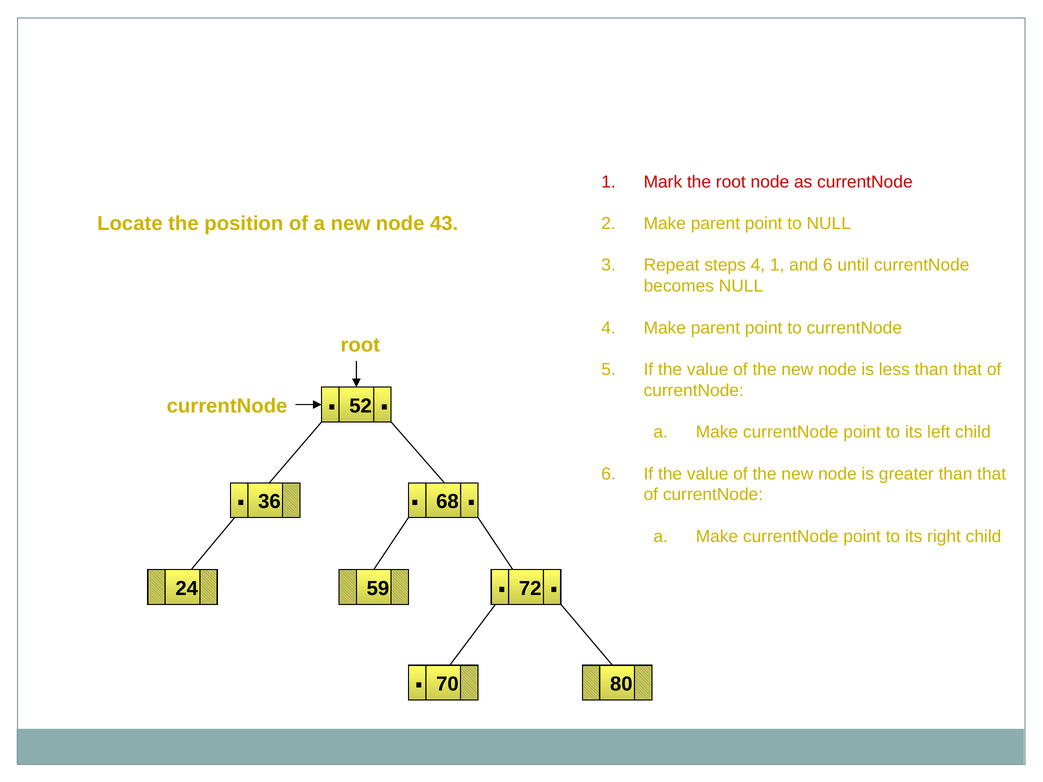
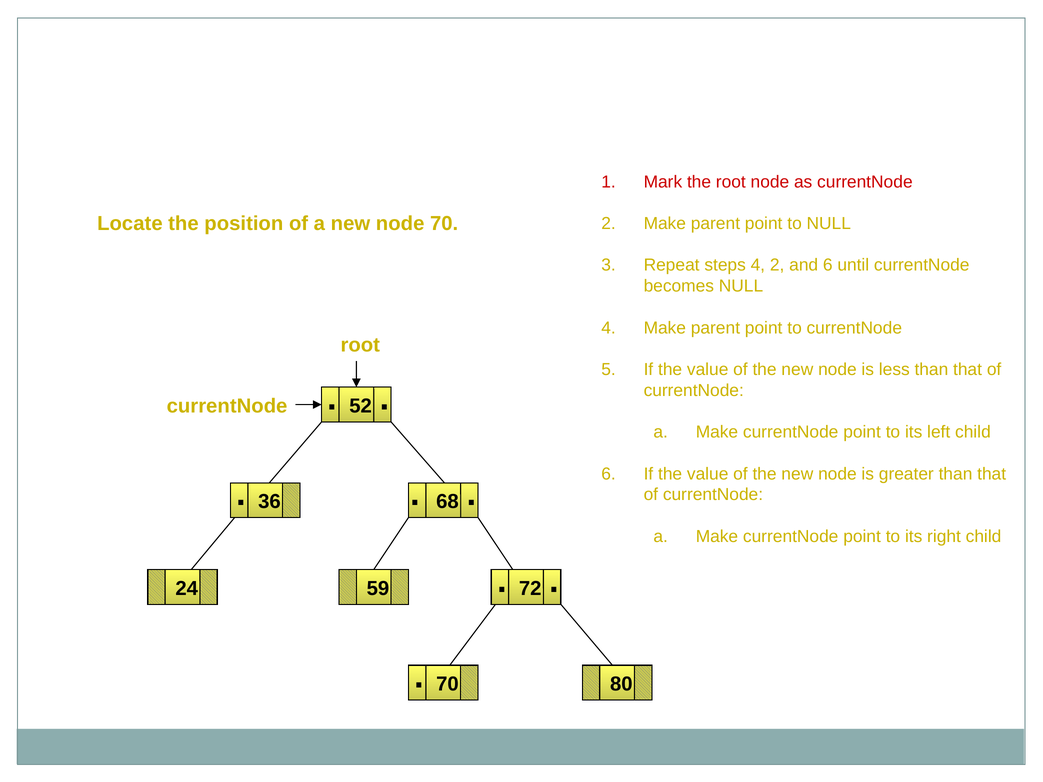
node 43: 43 -> 70 (444, 224)
4 1: 1 -> 2 (777, 265)
